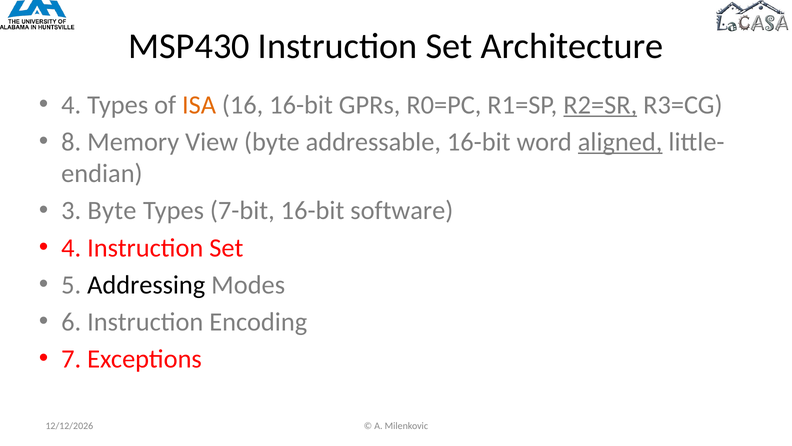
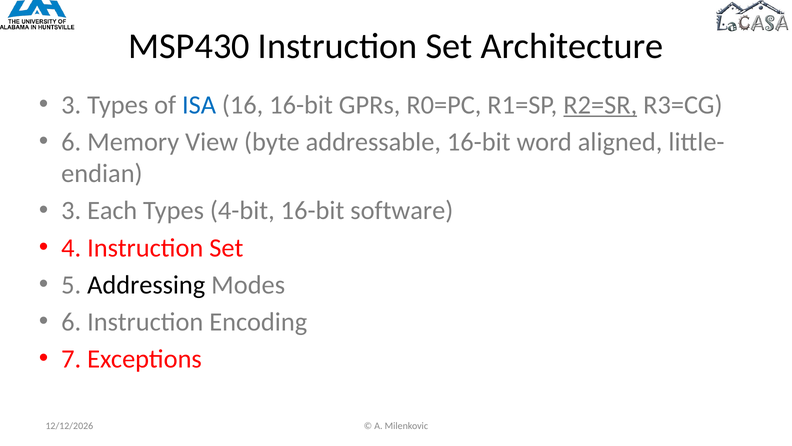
4: 4 -> 3 (71, 105)
ISA colour: orange -> blue (199, 105)
8: 8 -> 6 (71, 142)
aligned underline: present -> none (620, 142)
3 Byte: Byte -> Each (112, 211)
7-bit: 7-bit -> 4-bit (242, 211)
